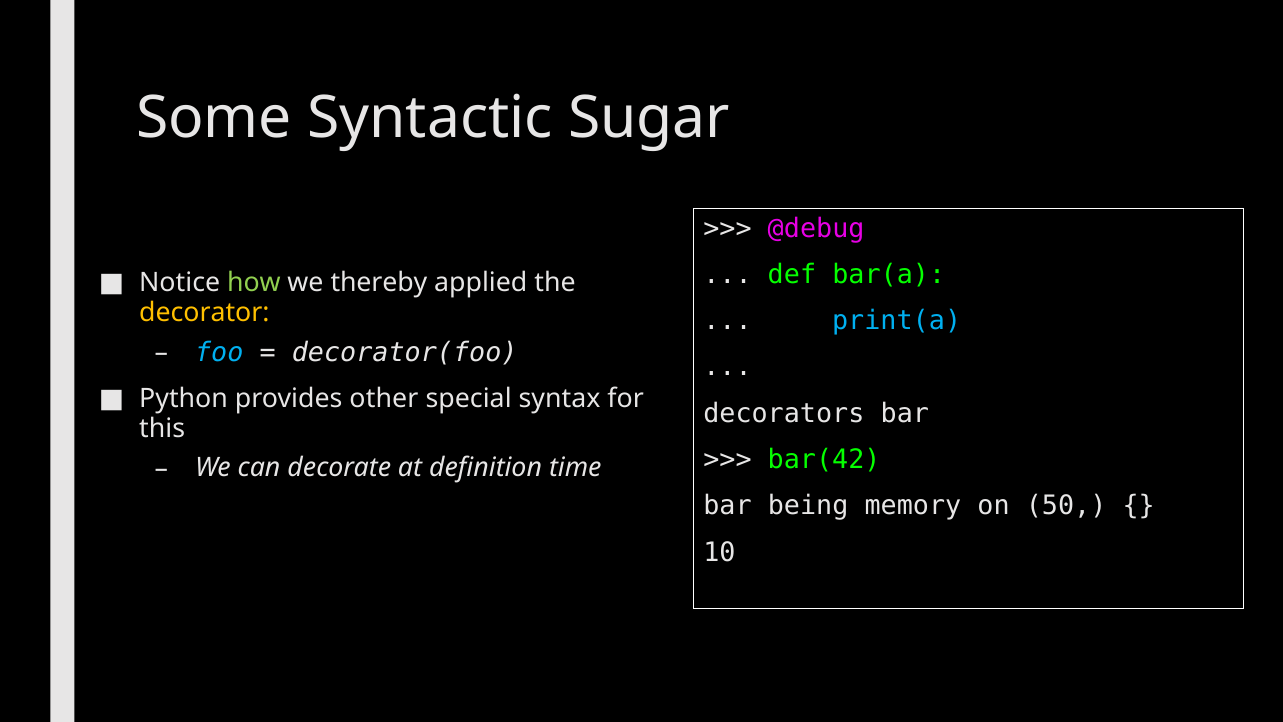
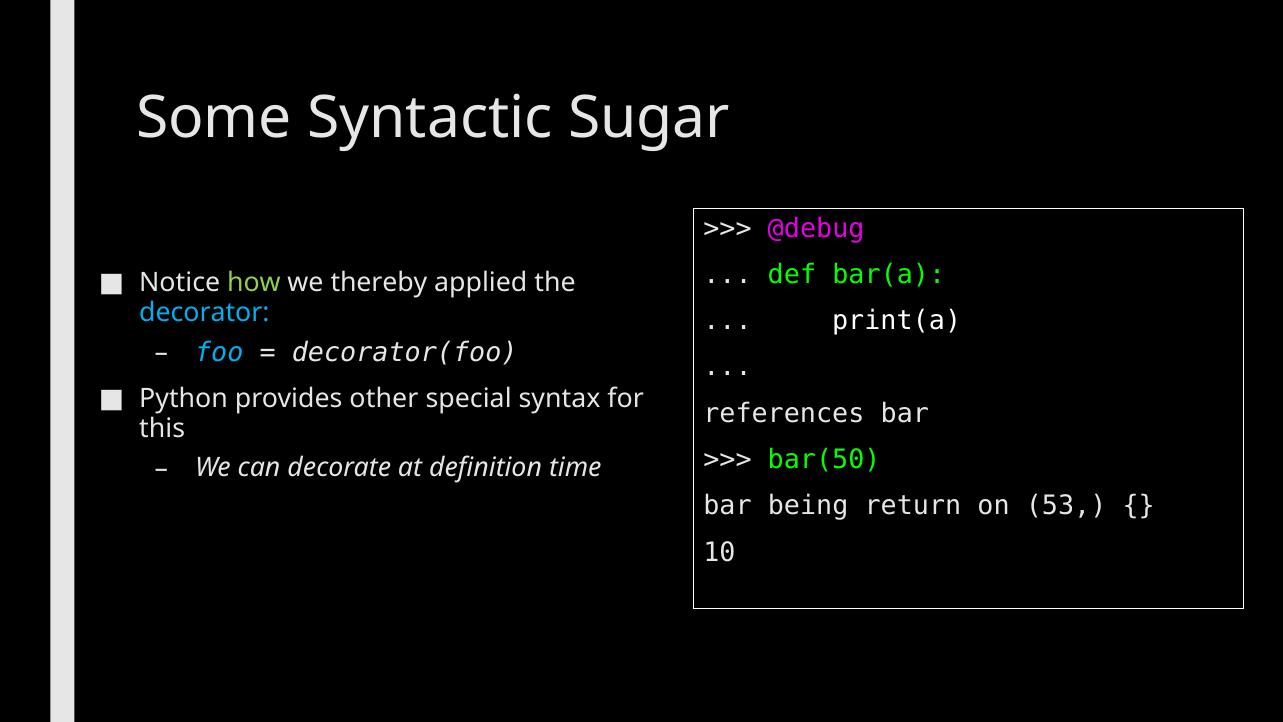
decorator colour: yellow -> light blue (204, 313)
print(a colour: light blue -> white (897, 321)
decorators: decorators -> references (784, 413)
bar(42: bar(42 -> bar(50 (824, 459)
memory: memory -> return (913, 506)
50: 50 -> 53 (1066, 506)
